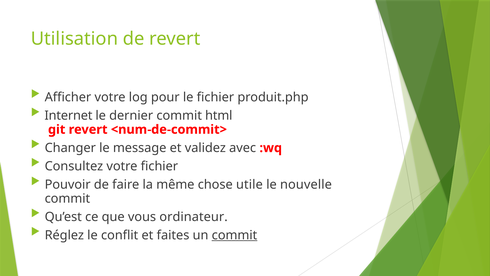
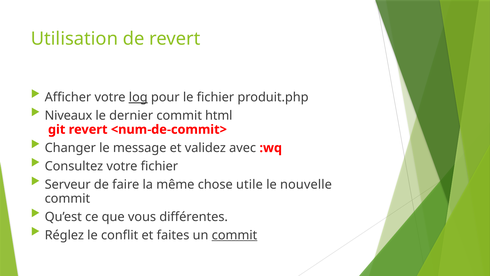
log underline: none -> present (138, 97)
Internet: Internet -> Niveaux (68, 116)
Pouvoir: Pouvoir -> Serveur (68, 184)
ordinateur: ordinateur -> différentes (194, 217)
